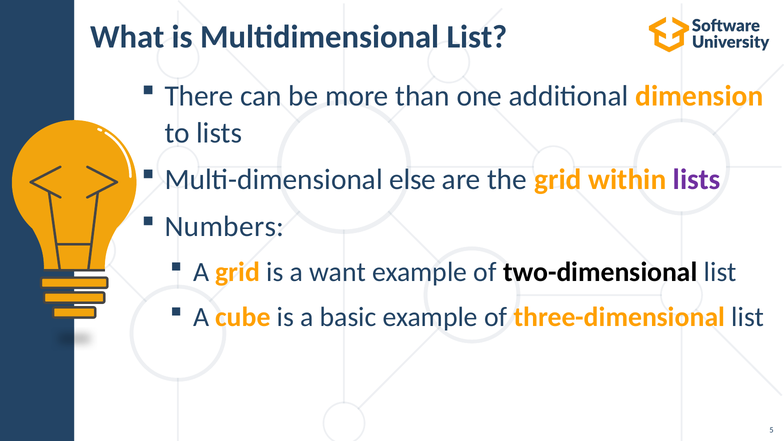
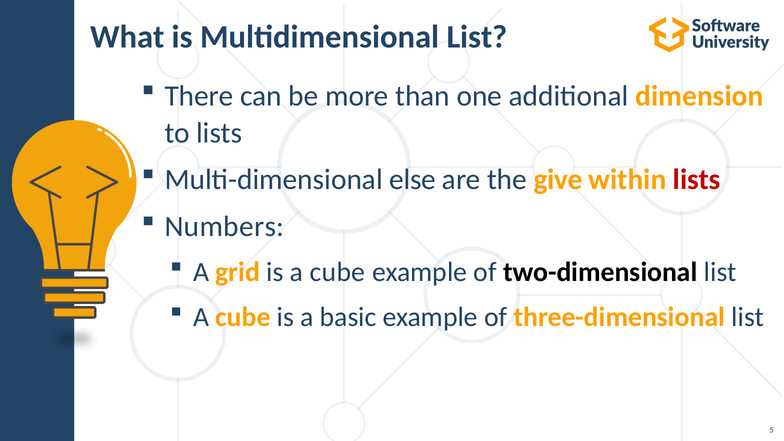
the grid: grid -> give (558, 180)
lists colour: purple -> red (697, 180)
is a want: want -> cube (337, 272)
